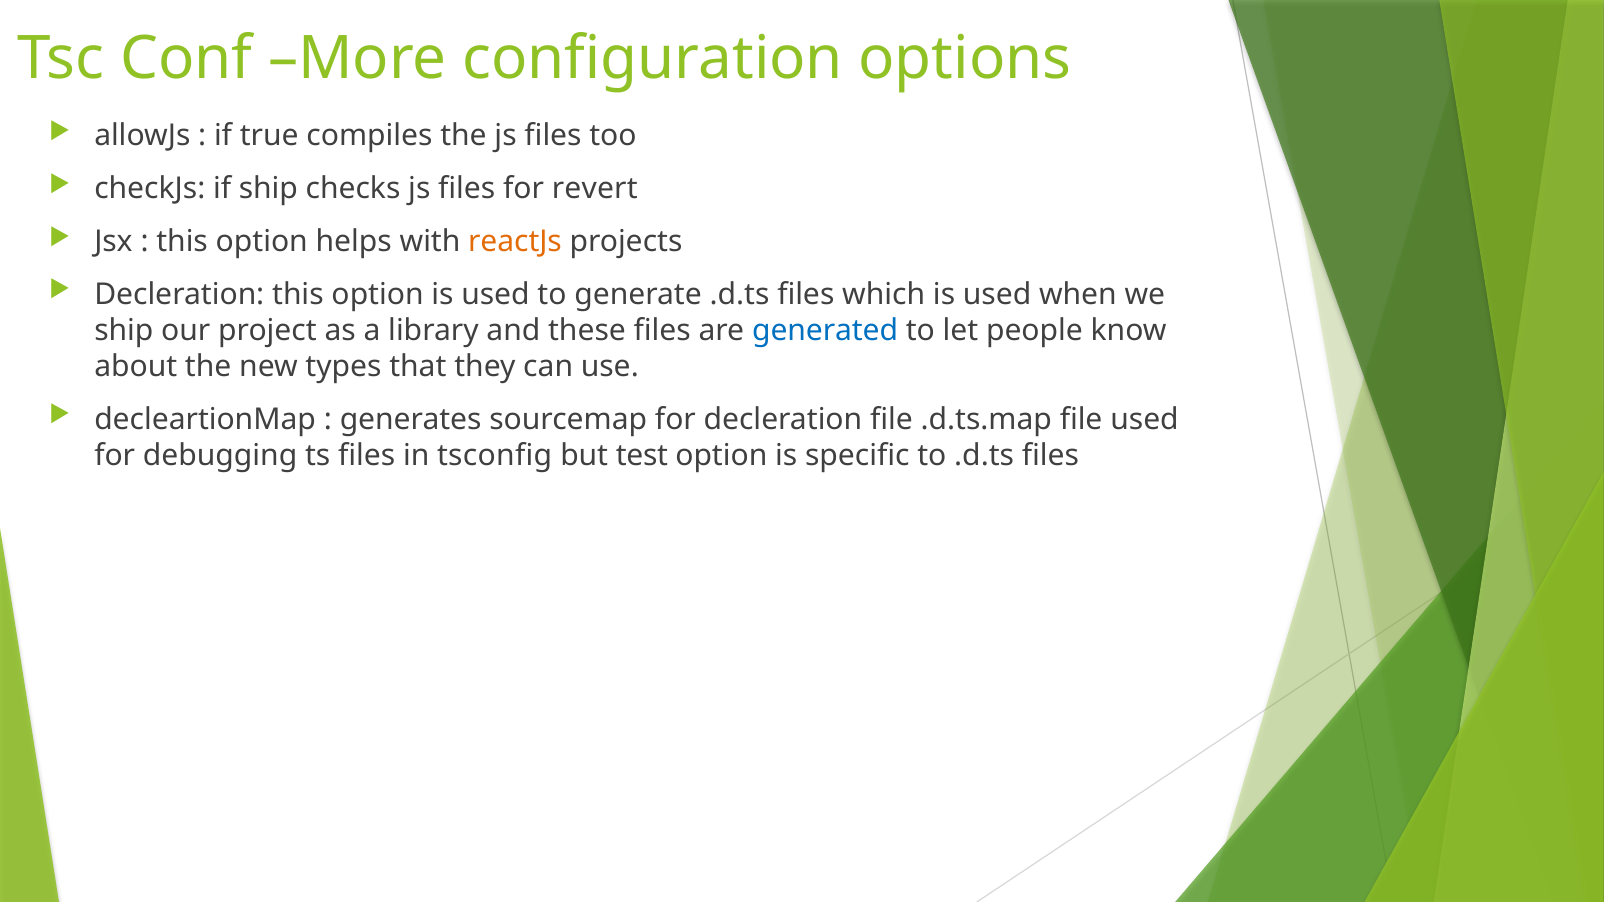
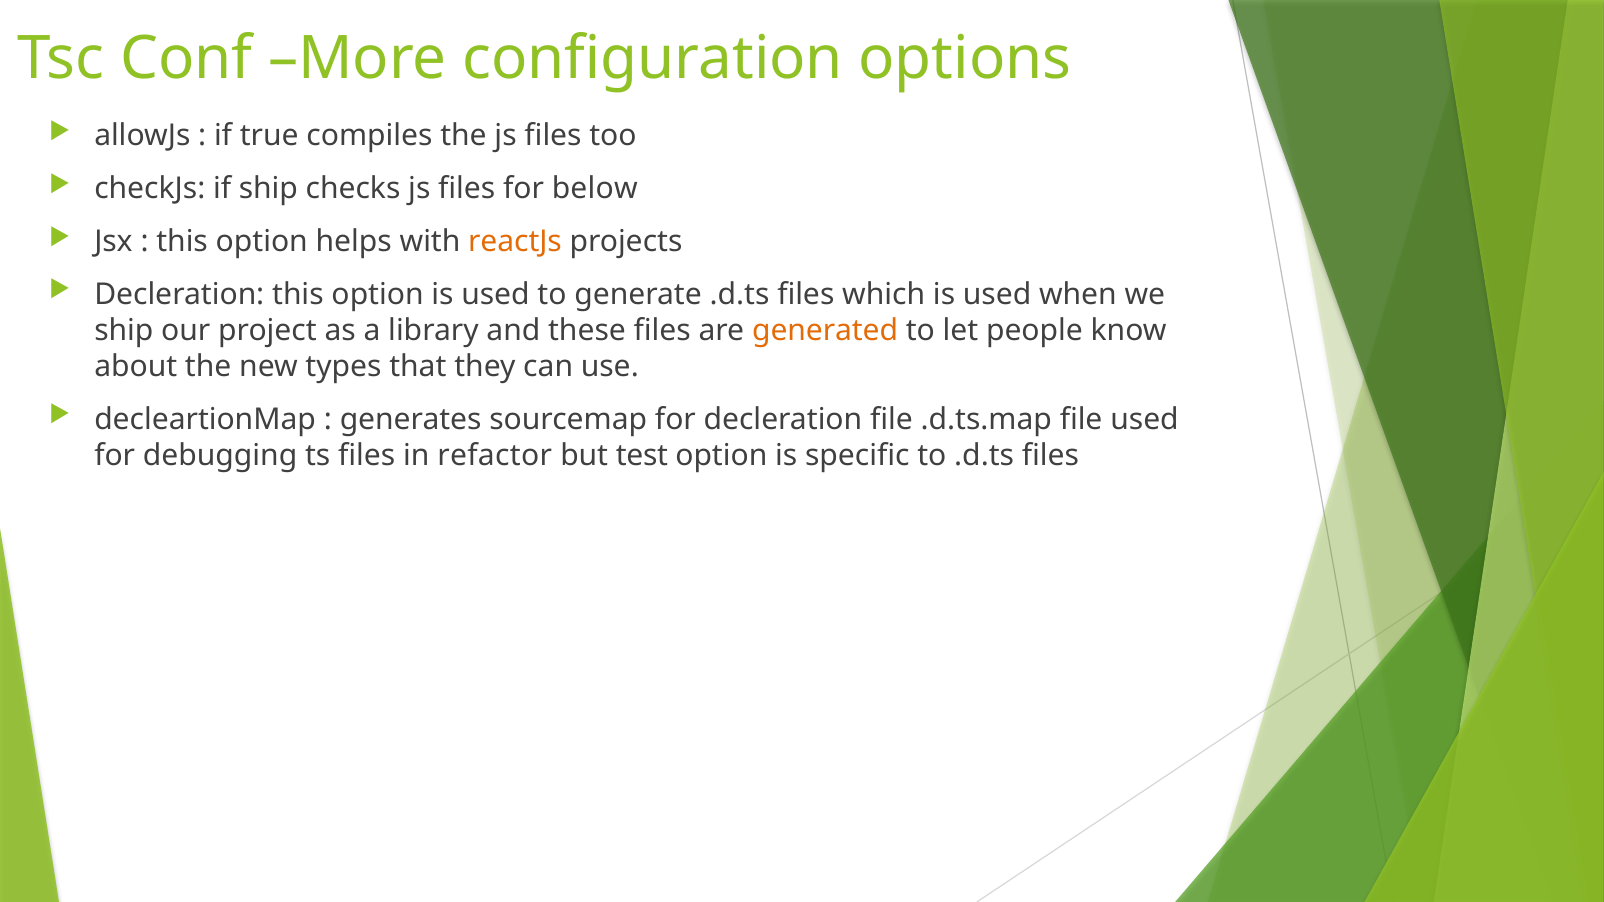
revert: revert -> below (595, 189)
generated colour: blue -> orange (825, 331)
tsconfig: tsconfig -> refactor (495, 456)
